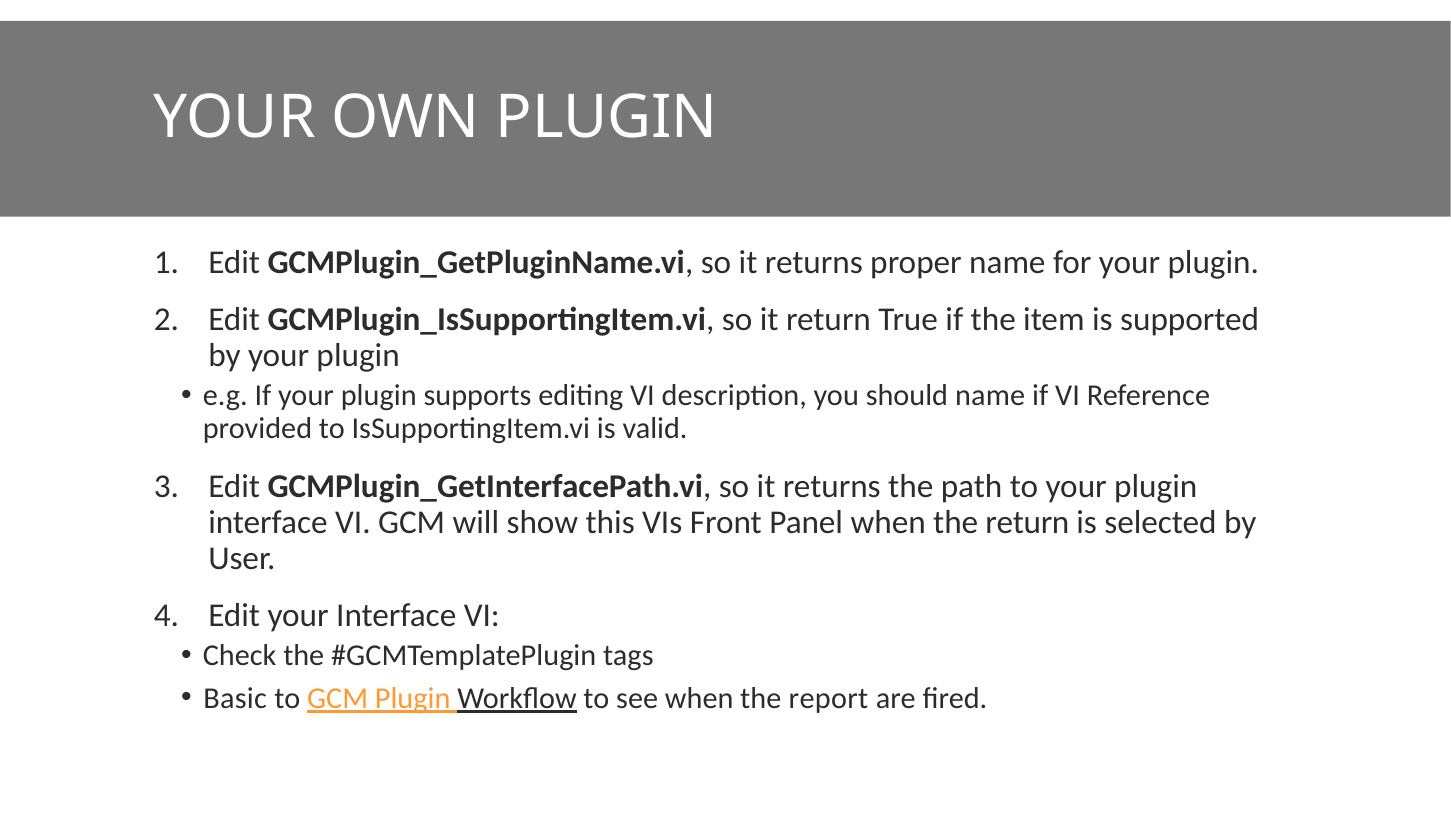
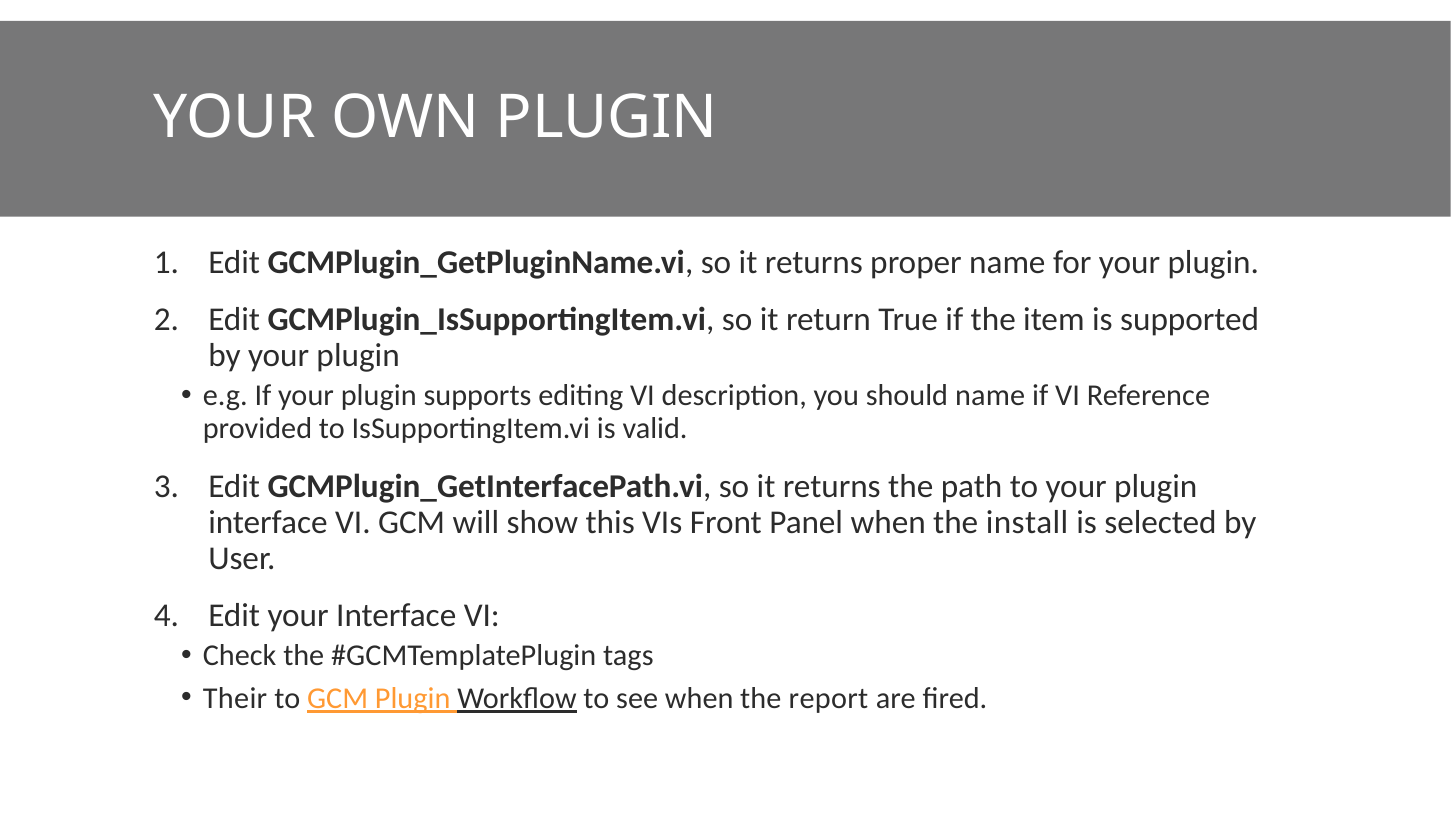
the return: return -> install (1027, 523)
Basic: Basic -> Their (235, 698)
